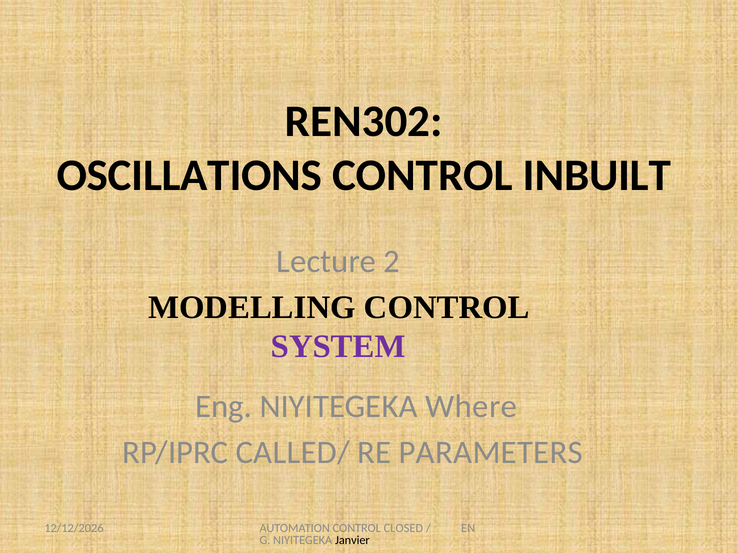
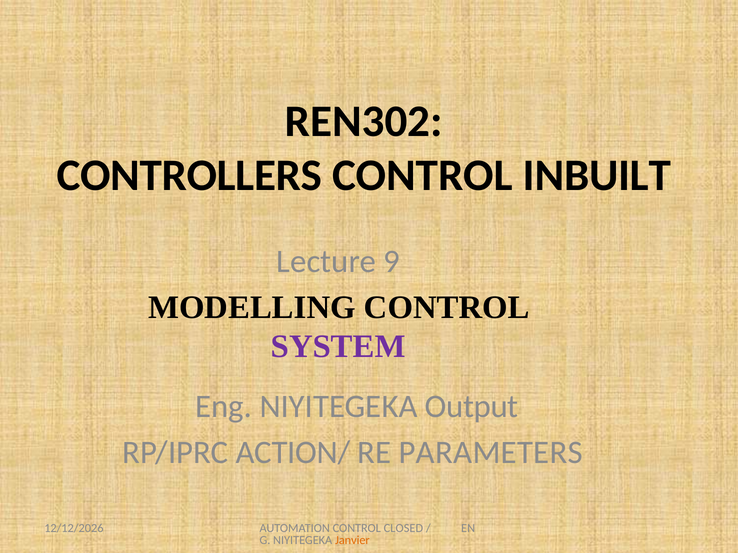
OSCILLATIONS: OSCILLATIONS -> CONTROLLERS (189, 176)
2: 2 -> 9 (392, 262)
Where: Where -> Output (472, 407)
CALLED/: CALLED/ -> ACTION/ (293, 453)
Janvier colour: black -> orange (352, 541)
